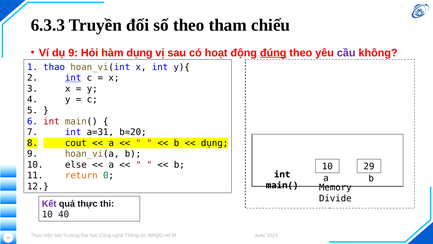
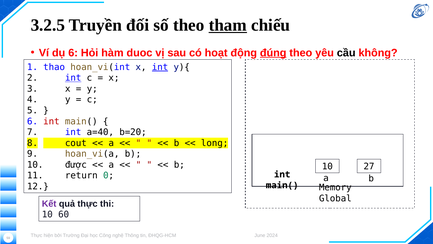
6.3.3: 6.3.3 -> 3.2.5 (48, 25)
tham underline: none -> present (228, 25)
dụ 9: 9 -> 6 (73, 53)
hàm dụng: dụng -> duoc (139, 53)
cầu colour: purple -> black (346, 53)
int underline: none -> present (160, 67)
a=31: a=31 -> a=40 (100, 132)
dụng: dụng -> long (215, 143)
else: else -> được (76, 164)
29: 29 -> 27 (369, 166)
return colour: orange -> black (81, 175)
Divide: Divide -> Global (335, 198)
40: 40 -> 60 (64, 214)
